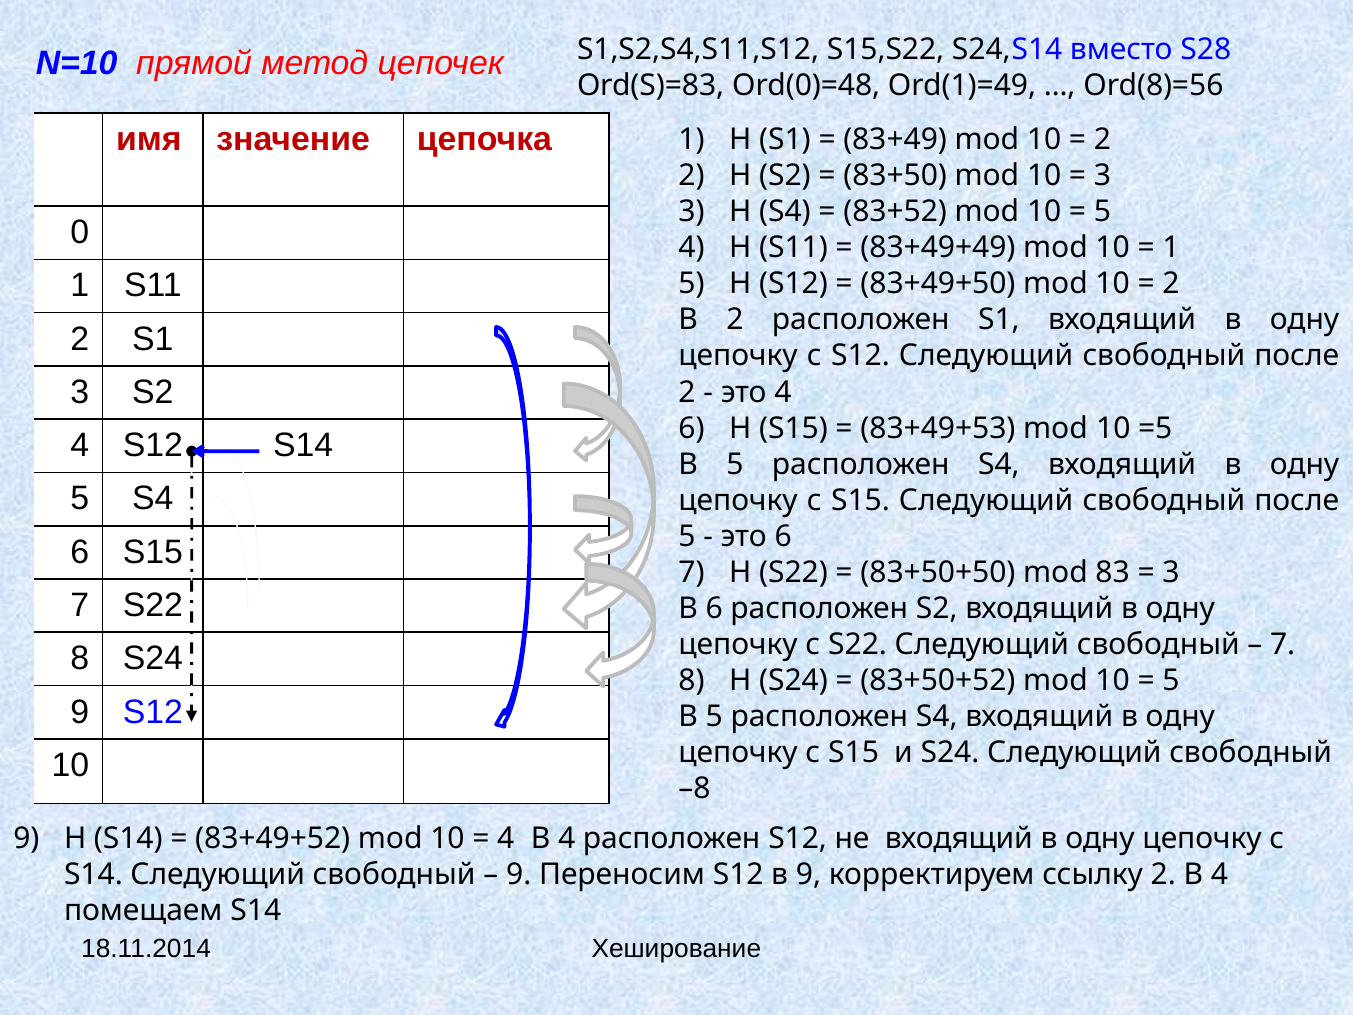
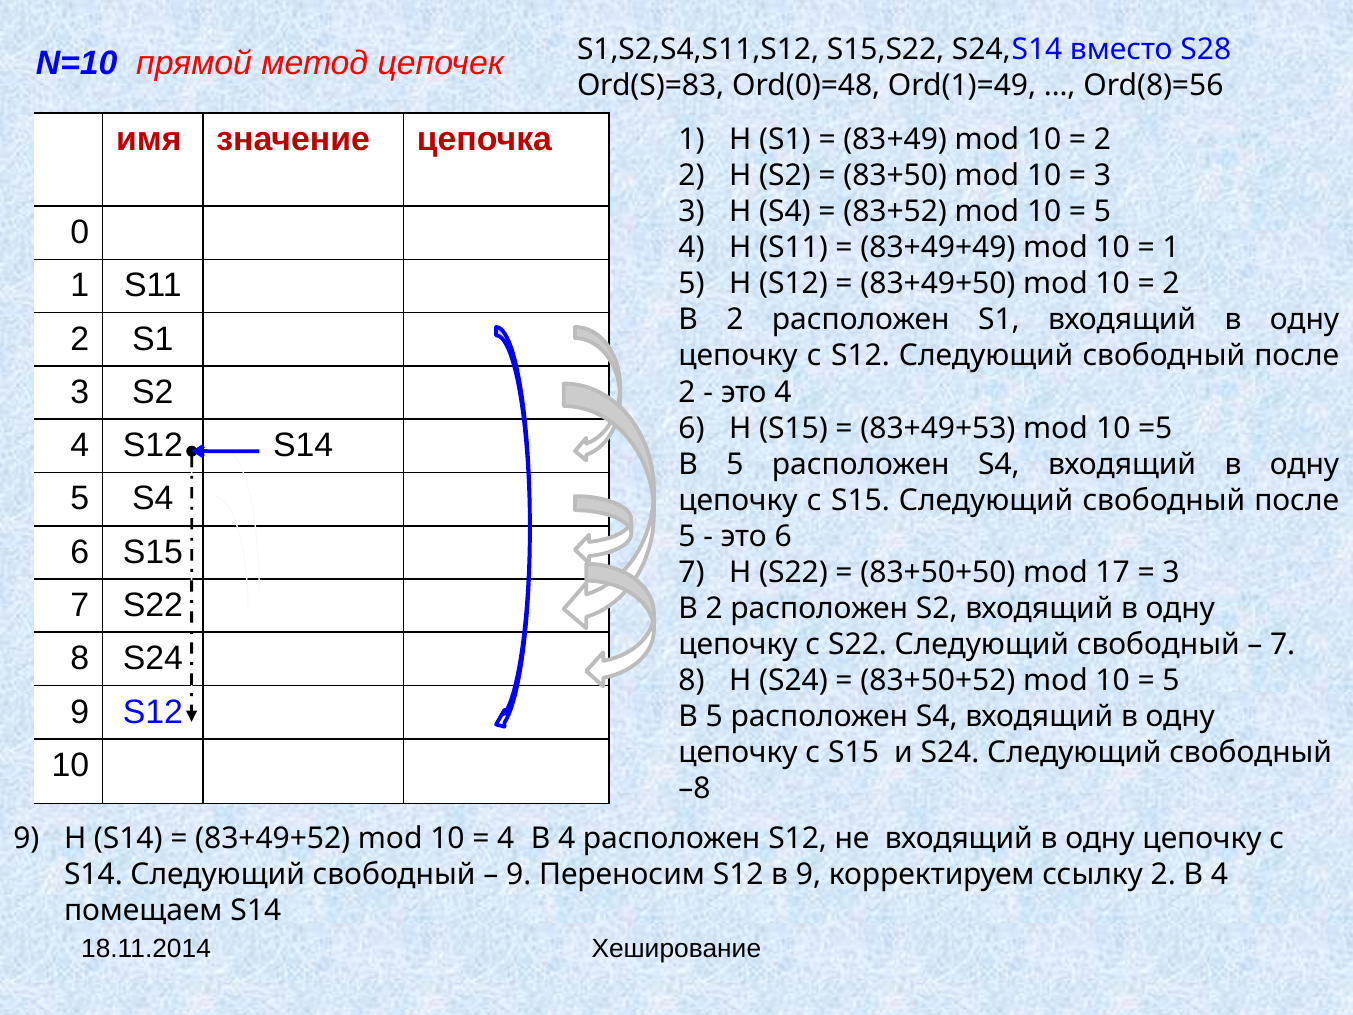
83: 83 -> 17 (1113, 572)
6: 6 -> 2 (714, 608)
